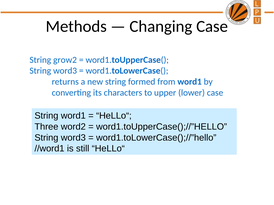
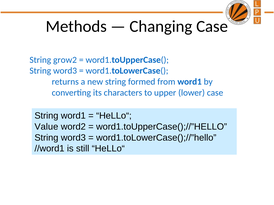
Three: Three -> Value (46, 127)
